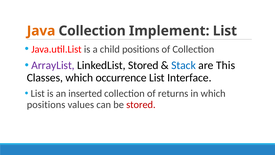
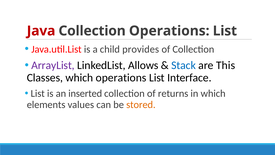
Java colour: orange -> red (41, 31)
Collection Implement: Implement -> Operations (169, 31)
child positions: positions -> provides (141, 49)
LinkedList Stored: Stored -> Allows (143, 65)
which occurrence: occurrence -> operations (121, 78)
positions: positions -> elements (46, 104)
stored colour: red -> orange (141, 104)
